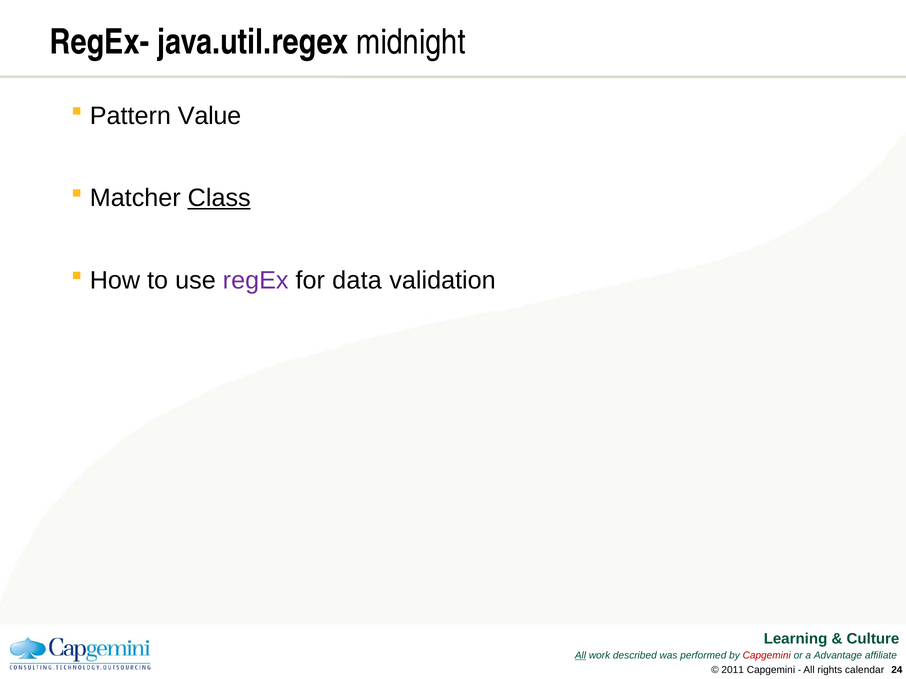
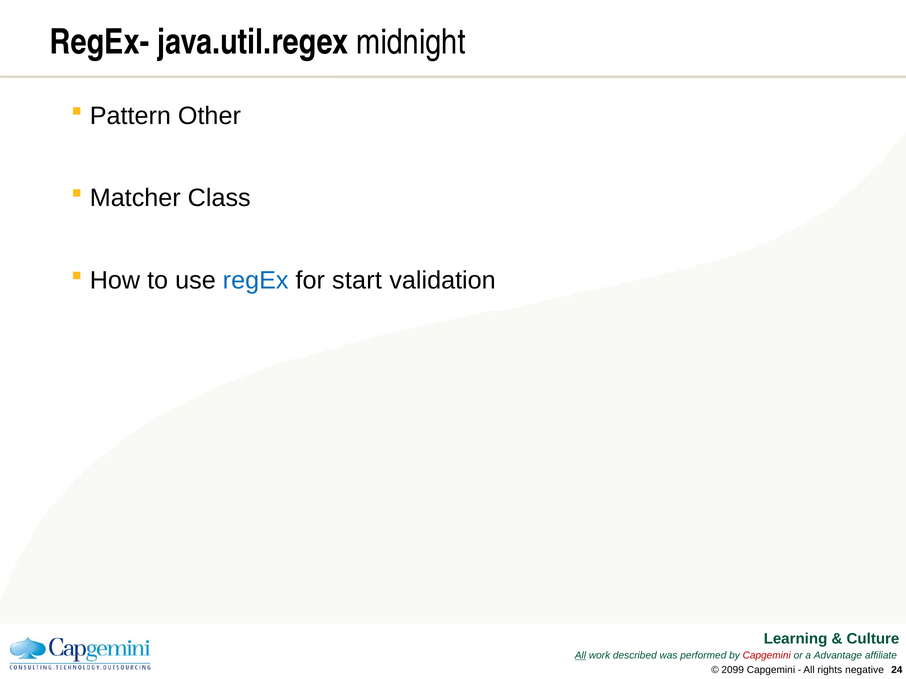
Value: Value -> Other (209, 116)
Class underline: present -> none (219, 198)
regEx colour: purple -> blue (256, 281)
data: data -> start (357, 281)
2011: 2011 -> 2099 (733, 671)
calendar: calendar -> negative (865, 671)
